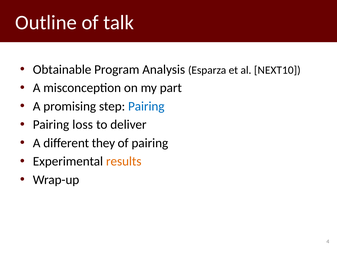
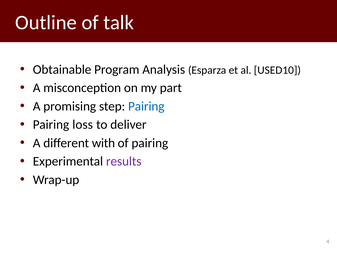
NEXT10: NEXT10 -> USED10 (277, 70)
they: they -> with (103, 143)
results colour: orange -> purple (124, 161)
